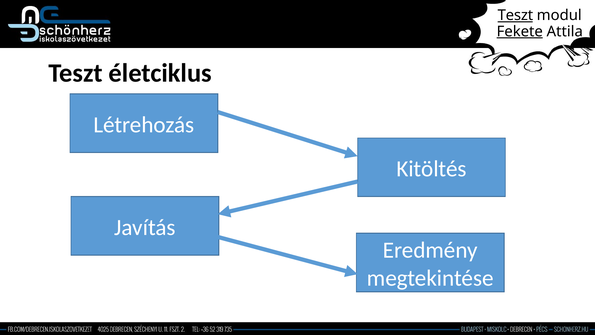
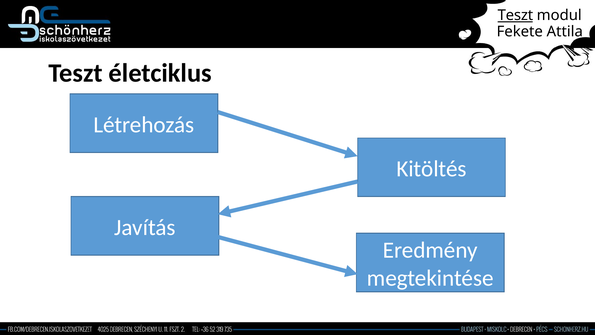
Fekete underline: present -> none (520, 31)
